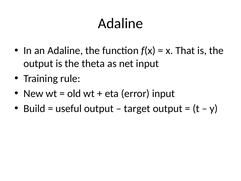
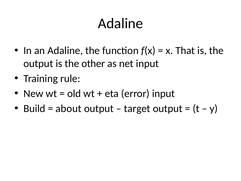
theta: theta -> other (93, 63)
useful: useful -> about (69, 108)
